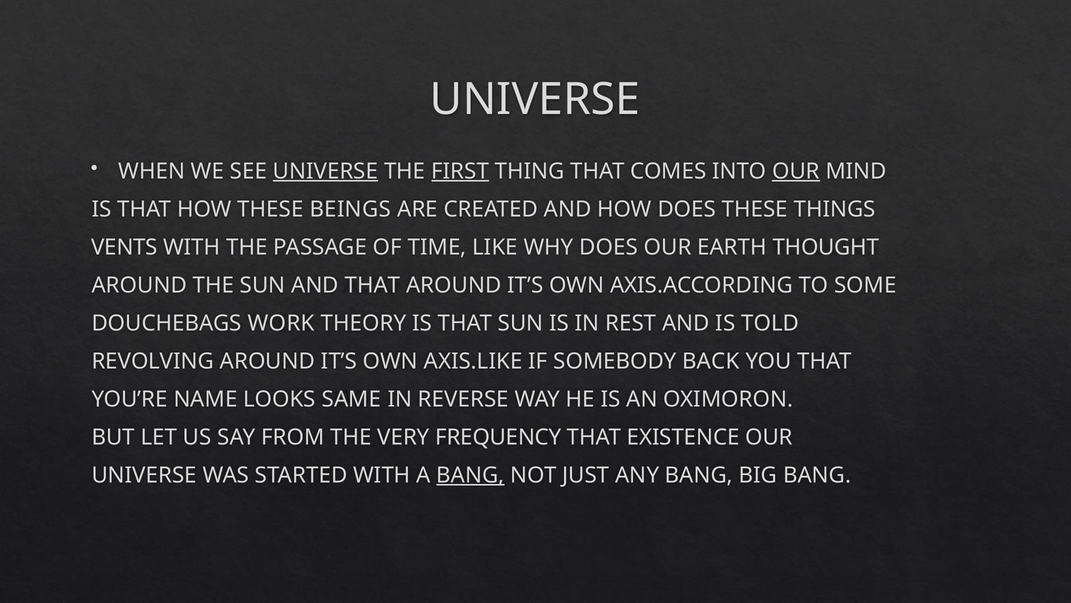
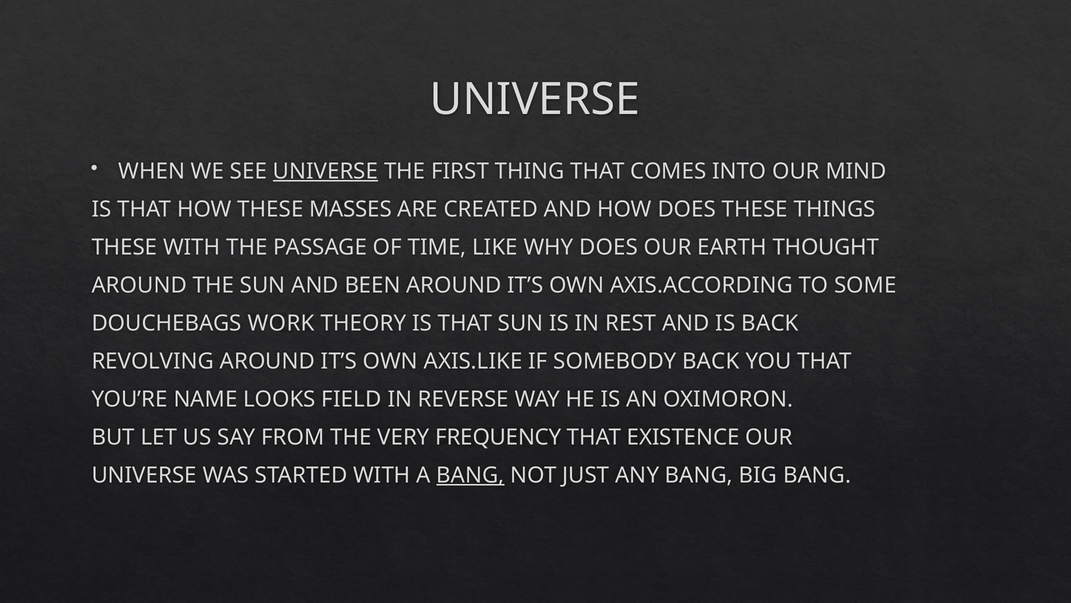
FIRST underline: present -> none (460, 171)
OUR underline: present -> none (796, 171)
BEINGS: BEINGS -> MASSES (351, 209)
VENTS: VENTS -> THESE (124, 247)
AND THAT: THAT -> BEEN (373, 285)
IS TOLD: TOLD -> BACK (770, 323)
SAME: SAME -> FIELD (351, 399)
